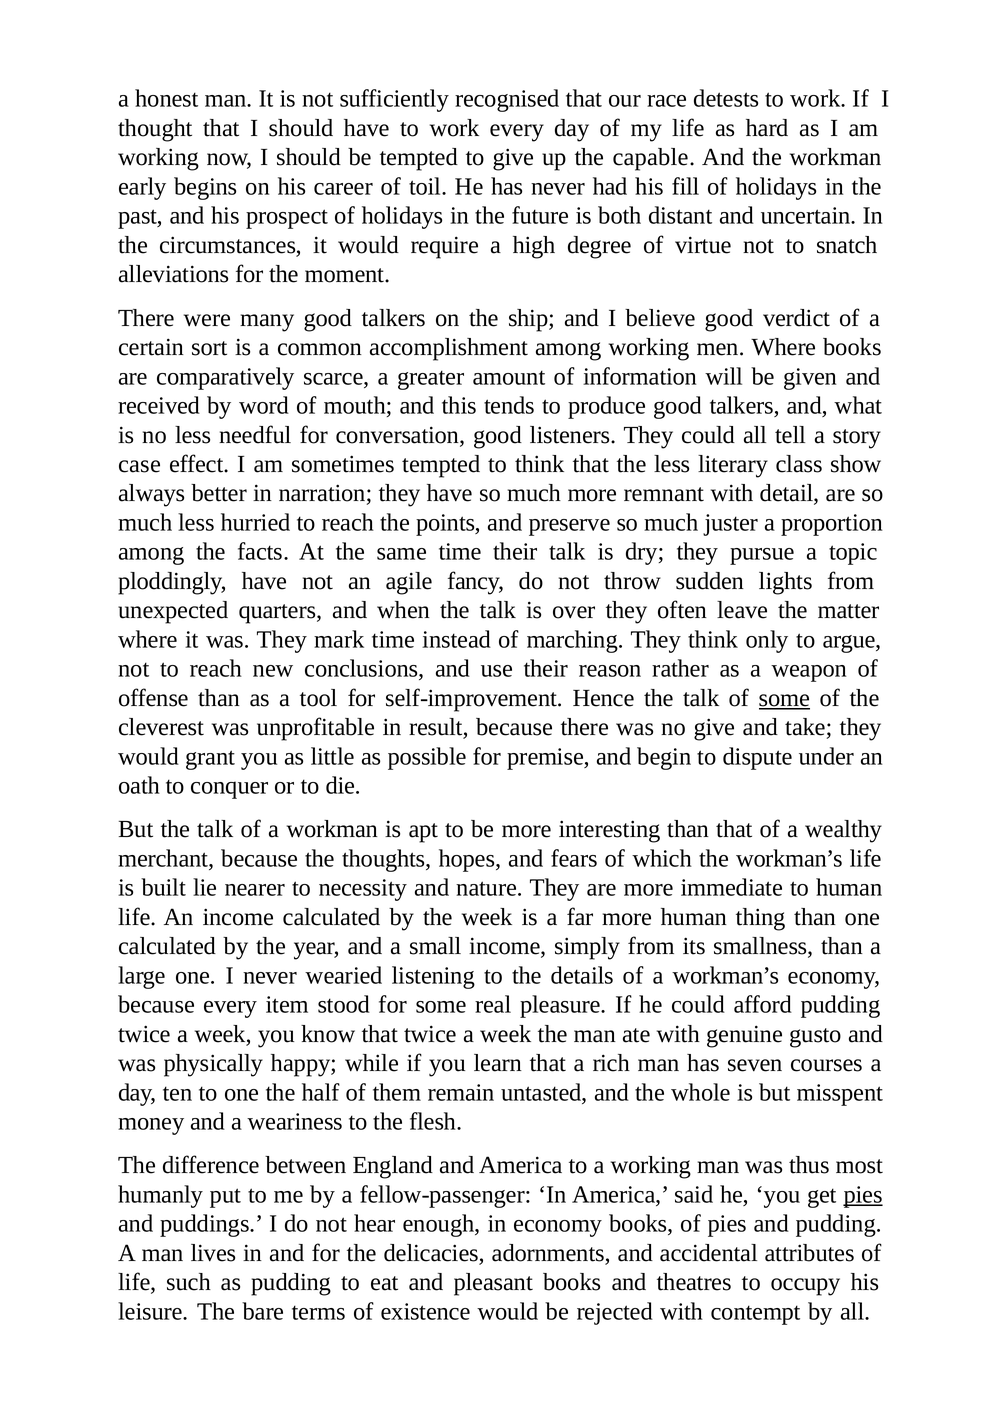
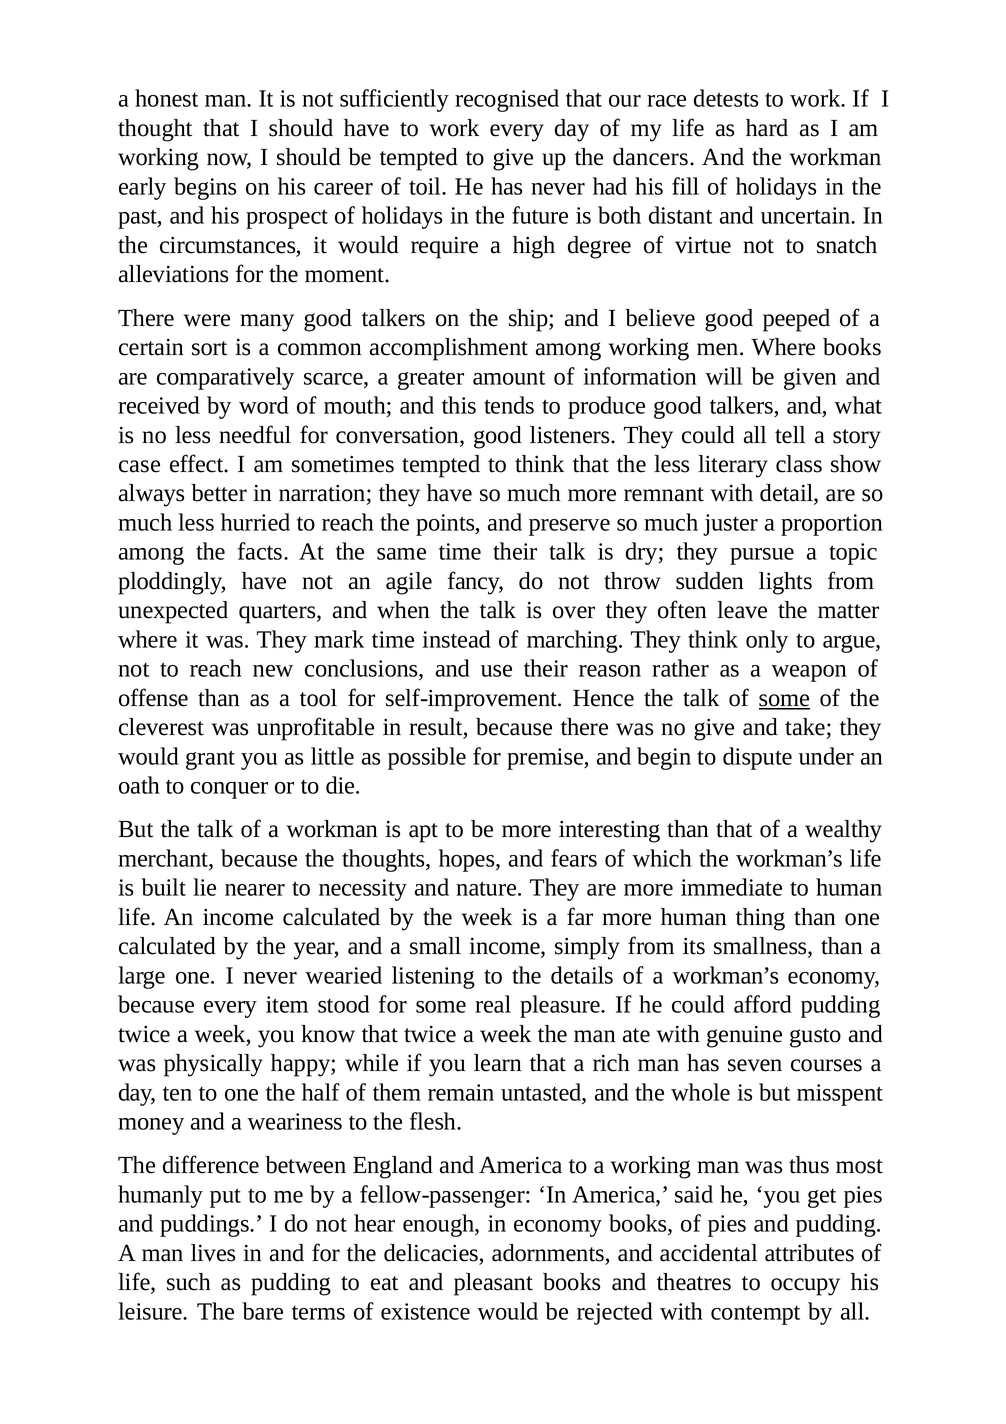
capable: capable -> dancers (654, 157)
verdict: verdict -> peeped (797, 318)
pies underline: present -> none (863, 1194)
